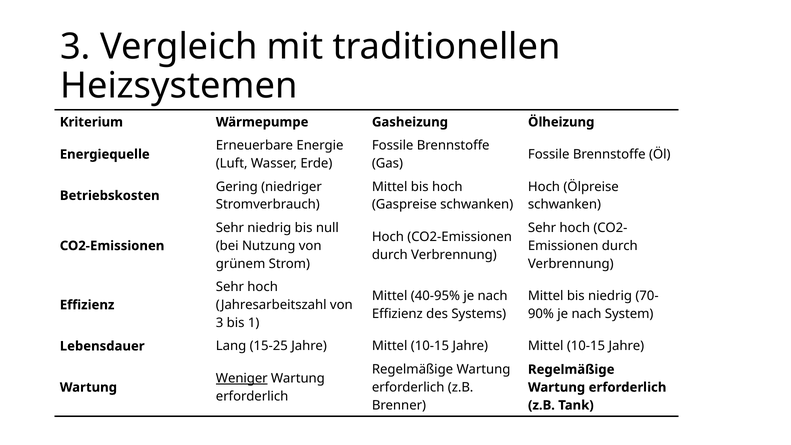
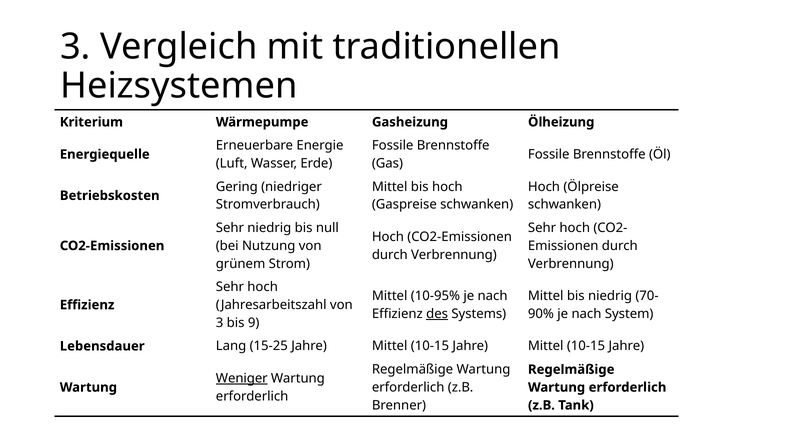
40-95%: 40-95% -> 10-95% (435, 296)
des underline: none -> present (437, 314)
1: 1 -> 9 (254, 323)
